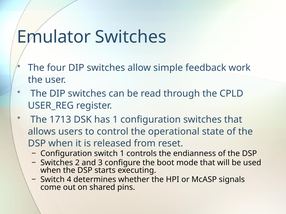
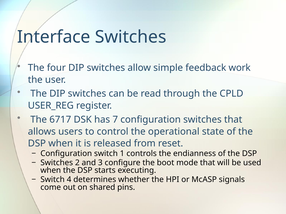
Emulator: Emulator -> Interface (54, 37)
1713: 1713 -> 6717 (60, 120)
has 1: 1 -> 7 (115, 120)
